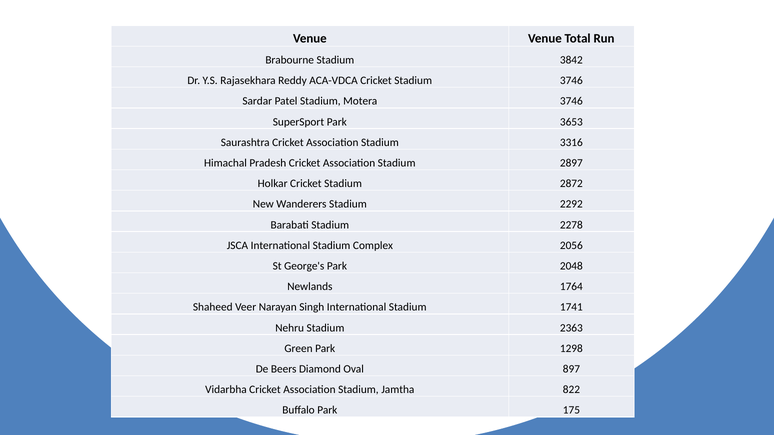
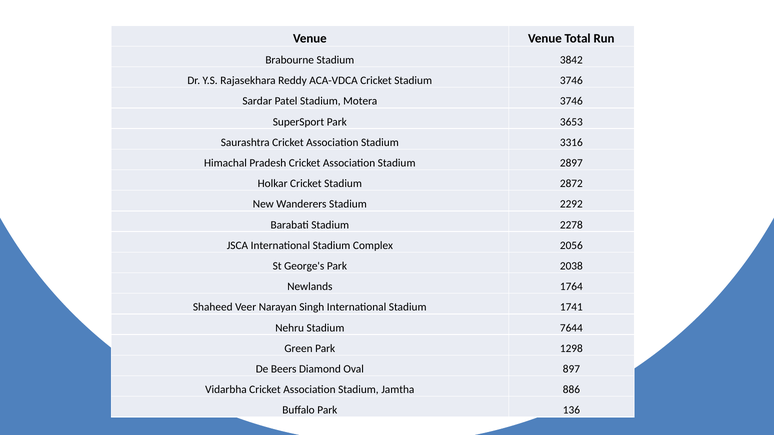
2048: 2048 -> 2038 (571, 266)
2363: 2363 -> 7644 (571, 328)
822: 822 -> 886 (571, 390)
175: 175 -> 136 (571, 411)
